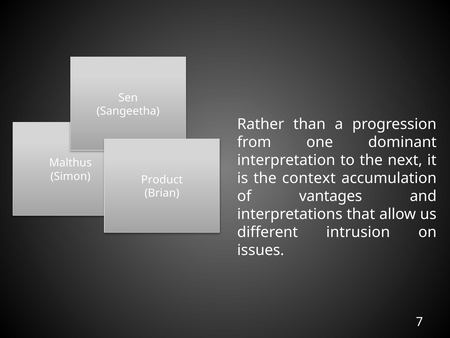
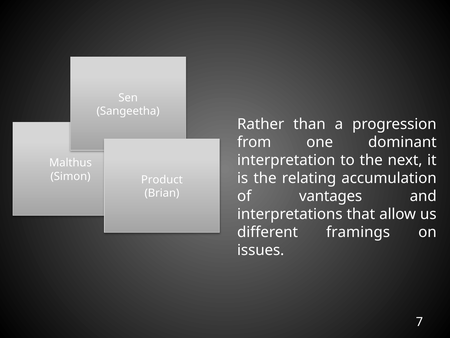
context: context -> relating (309, 178)
intrusion: intrusion -> framings (358, 232)
